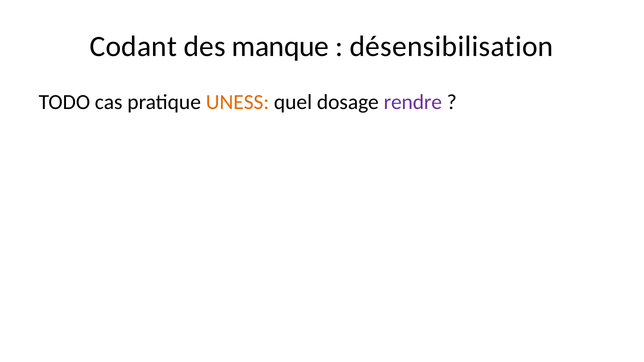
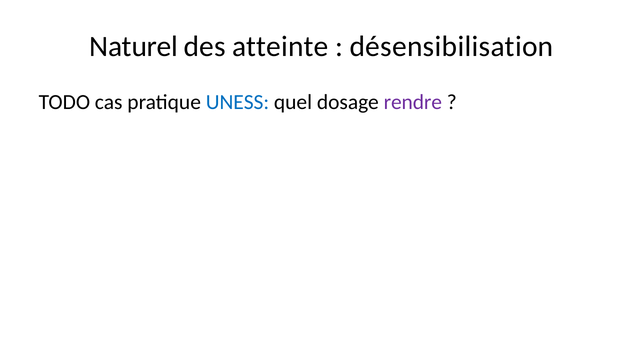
Codant: Codant -> Naturel (134, 47)
manque: manque -> atteinte (280, 47)
UNESS colour: orange -> blue (237, 102)
